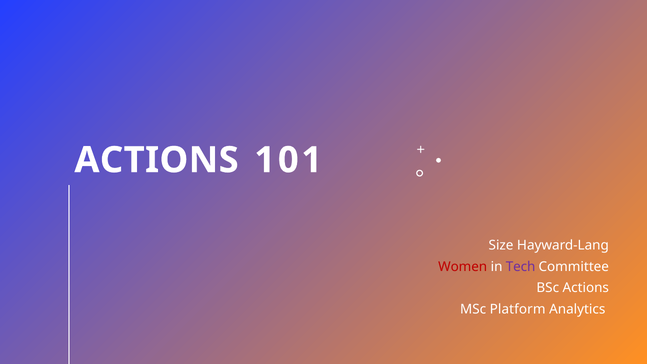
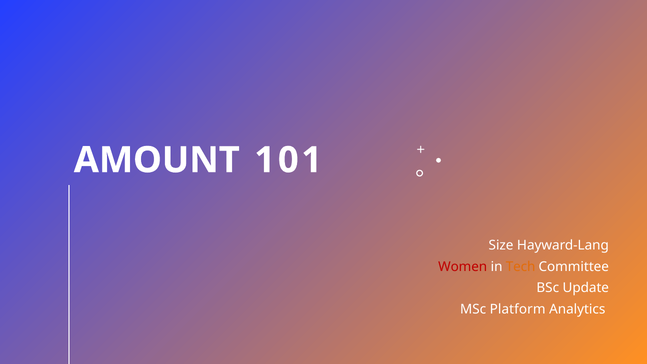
ACTIONS: ACTIONS -> AMOUNT (157, 160)
Tech colour: purple -> orange (521, 267)
BSc Actions: Actions -> Update (586, 288)
